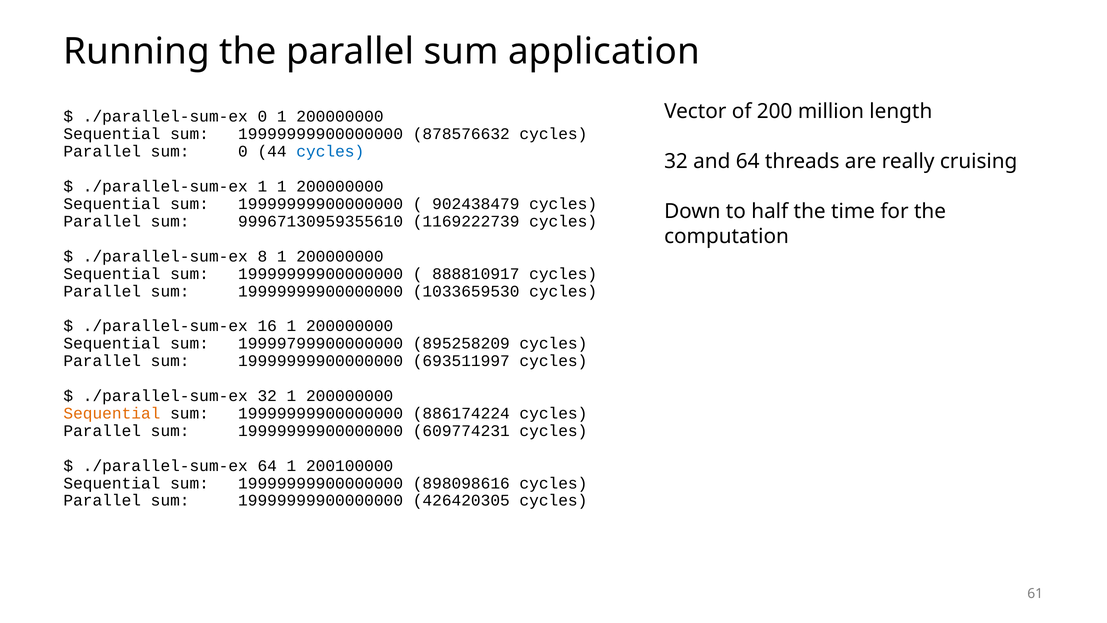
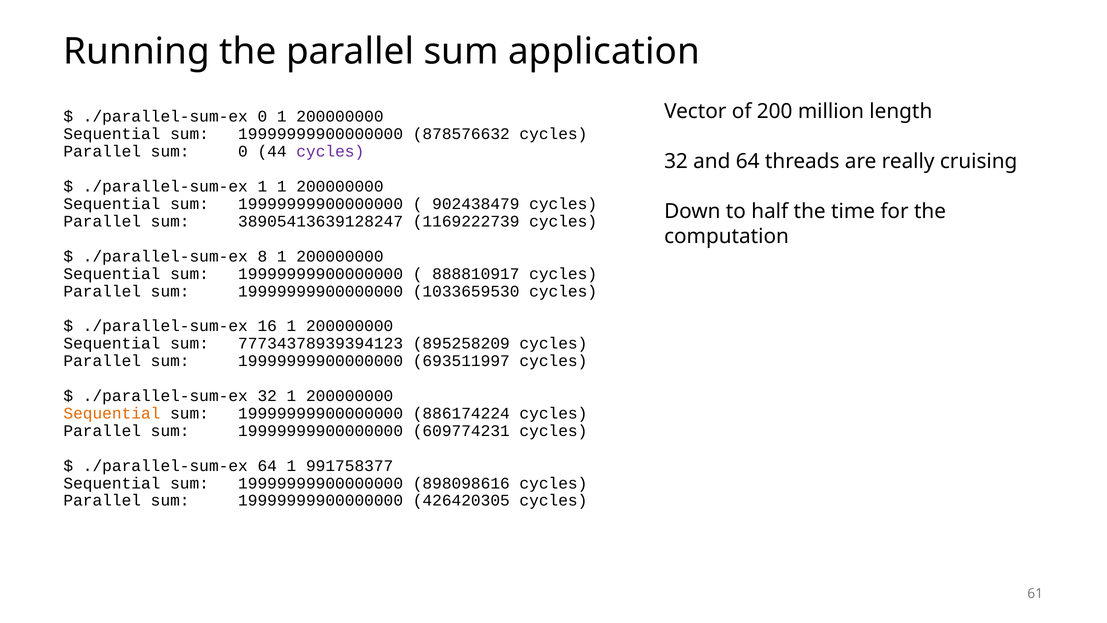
cycles colour: blue -> purple (330, 151)
99967130959355610: 99967130959355610 -> 38905413639128247 (321, 221)
19999799900000000: 19999799900000000 -> 77734378939394123 (321, 343)
200100000: 200100000 -> 991758377 (350, 465)
